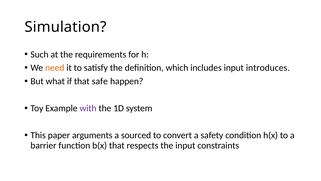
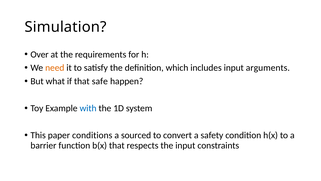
Such: Such -> Over (40, 54)
introduces: introduces -> arguments (268, 68)
with colour: purple -> blue (88, 108)
arguments: arguments -> conditions (92, 135)
